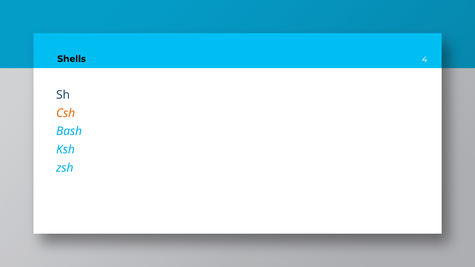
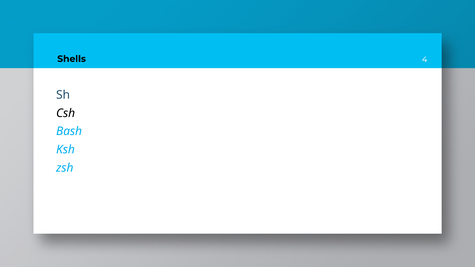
Csh colour: orange -> black (66, 113)
